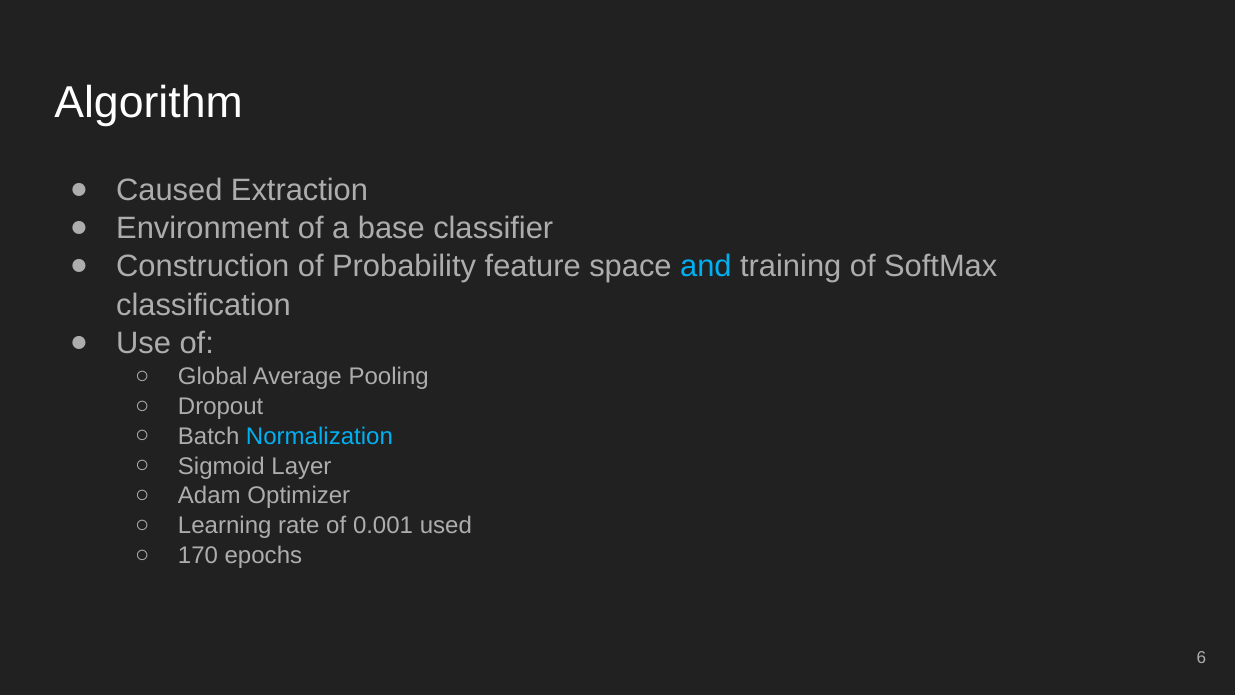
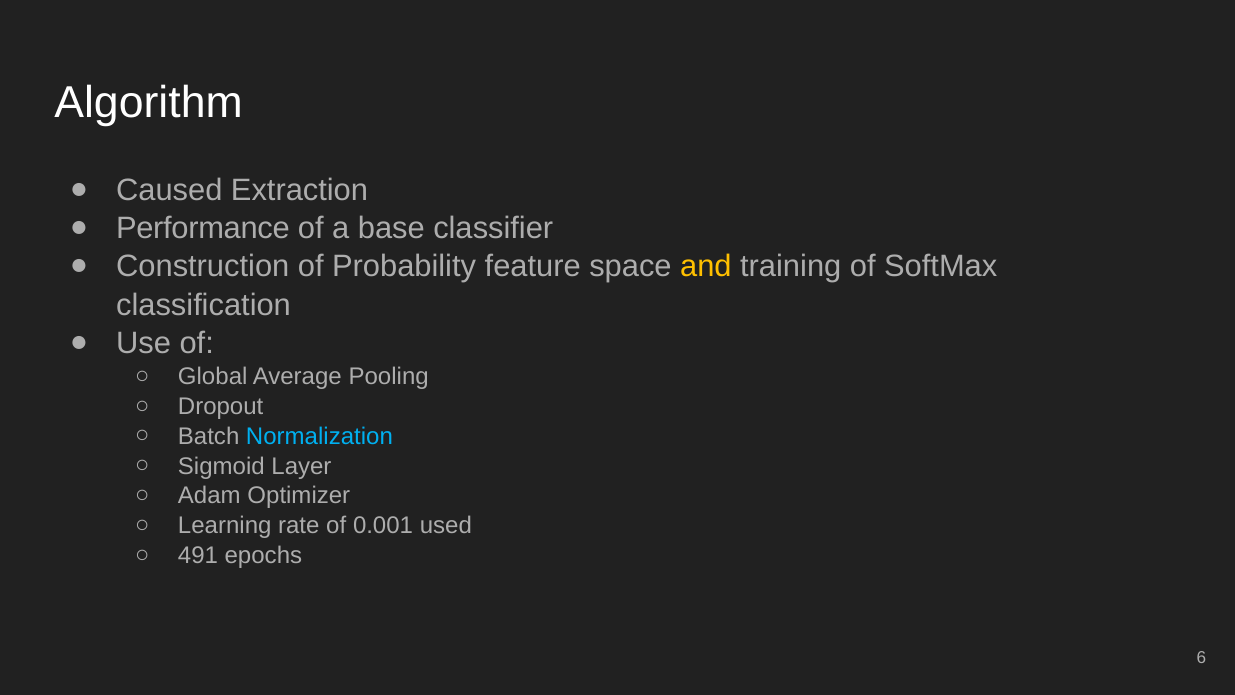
Environment: Environment -> Performance (203, 228)
and colour: light blue -> yellow (706, 267)
170: 170 -> 491 (198, 555)
